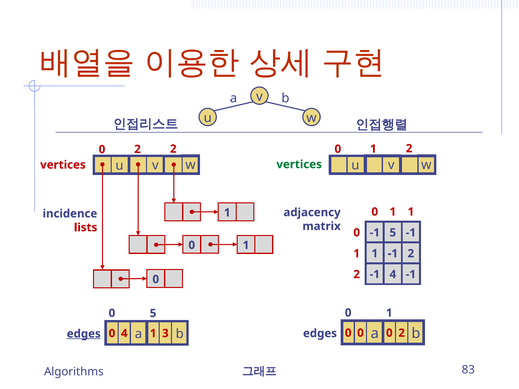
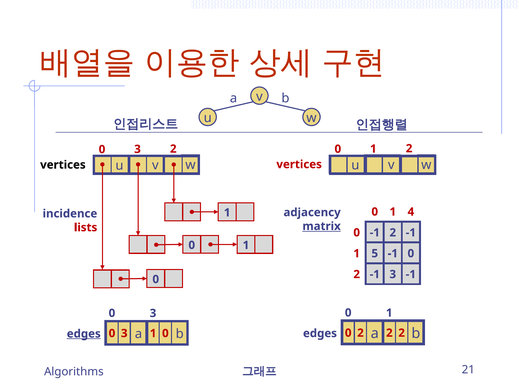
2: 2 -> 3 (138, 149)
vertices colour: green -> red (299, 164)
vertices colour: red -> black (63, 165)
0 1 1: 1 -> 4 (411, 212)
matrix underline: none -> present (322, 226)
-1 5: 5 -> 2 (393, 233)
1: 1 -> 5 (375, 254)
-1 2: 2 -> 0 (411, 254)
-1 4: 4 -> 3 (393, 275)
5: 5 -> 3 (153, 313)
0: 0 -> 2 (360, 333)
a 0: 0 -> 2 (389, 333)
4: 4 -> 3 (124, 334)
a 1 3: 3 -> 0 (165, 334)
83: 83 -> 21 (468, 370)
